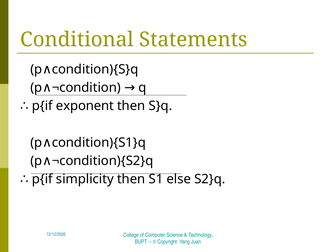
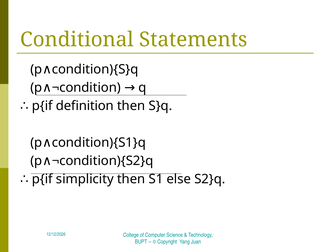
exponent: exponent -> definition (85, 106)
